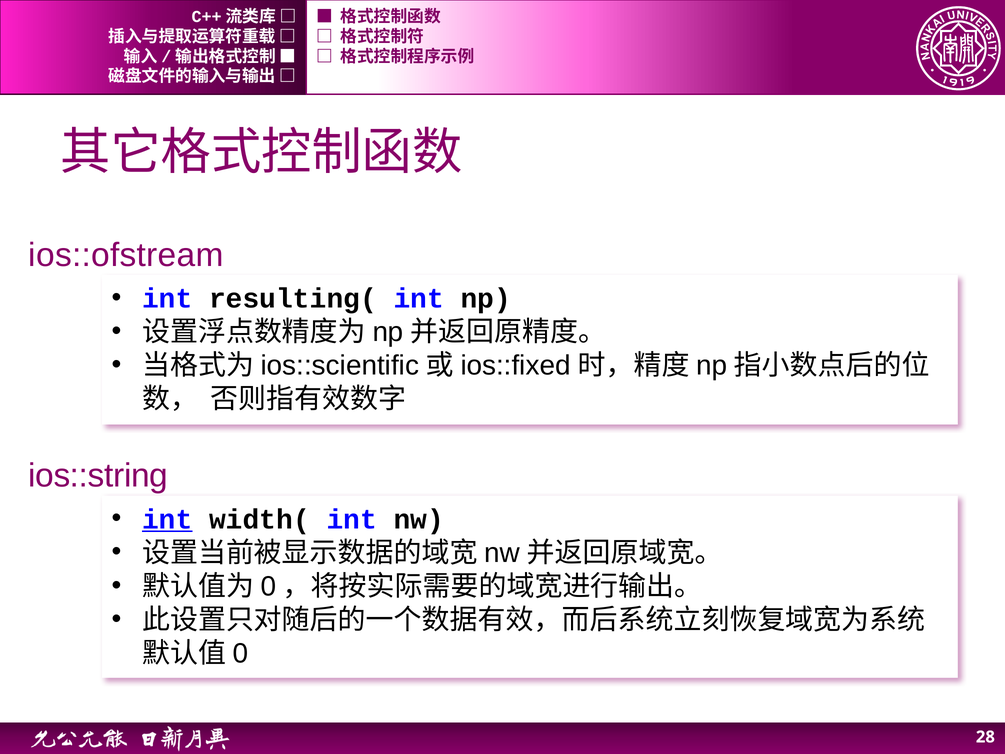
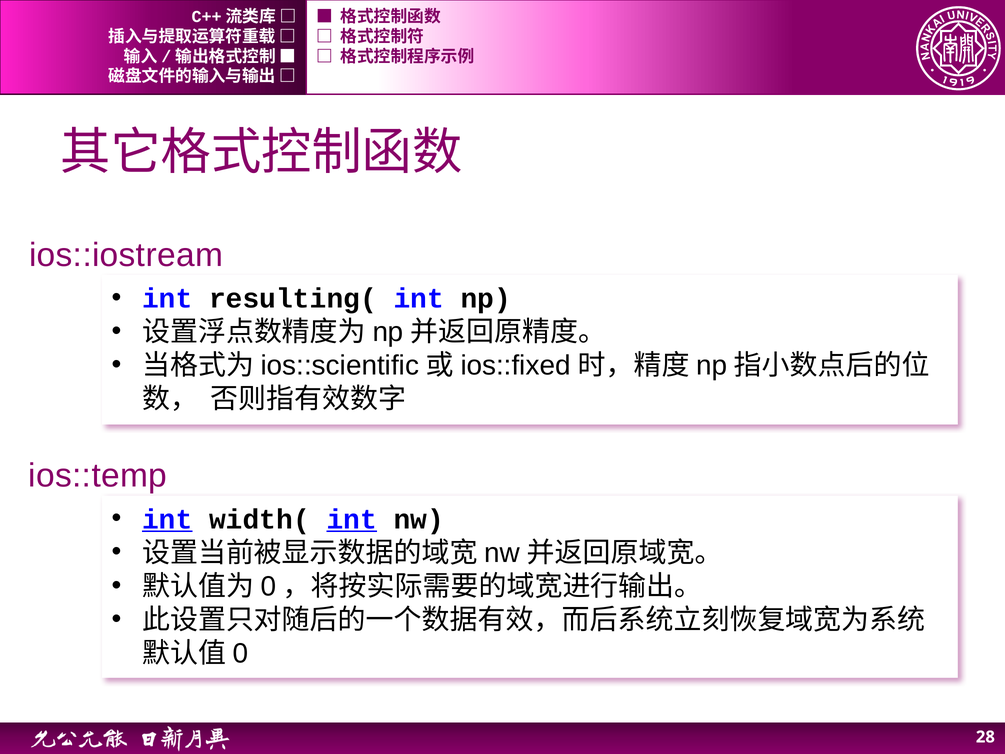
ios::ofstream: ios::ofstream -> ios::iostream (126, 255)
ios::string: ios::string -> ios::temp (98, 476)
int underline: none -> present (352, 519)
